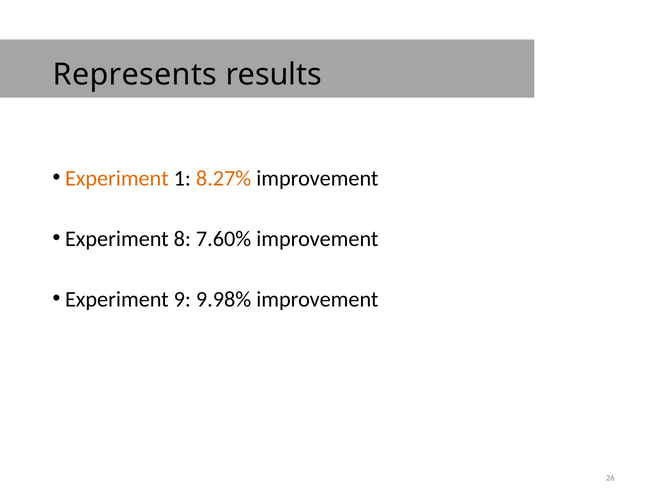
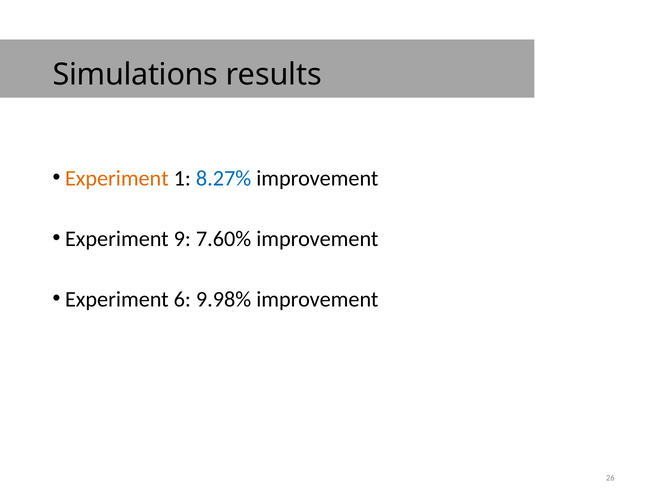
Represents: Represents -> Simulations (135, 75)
8.27% colour: orange -> blue (224, 178)
8: 8 -> 9 (182, 238)
9: 9 -> 6 (182, 299)
